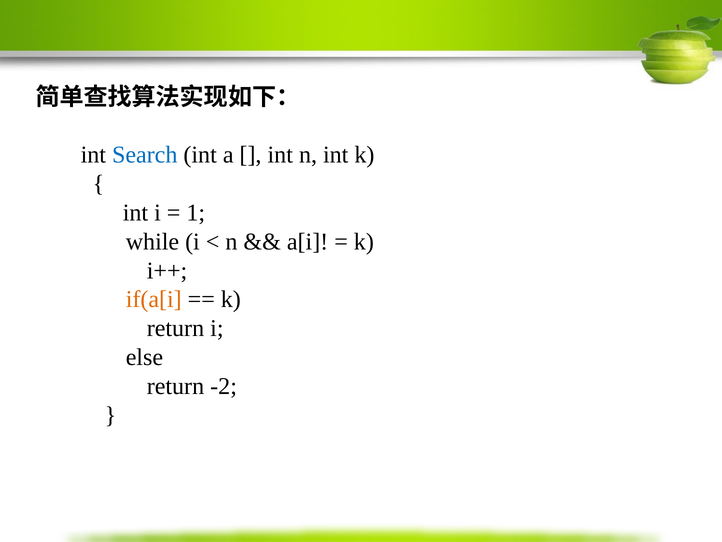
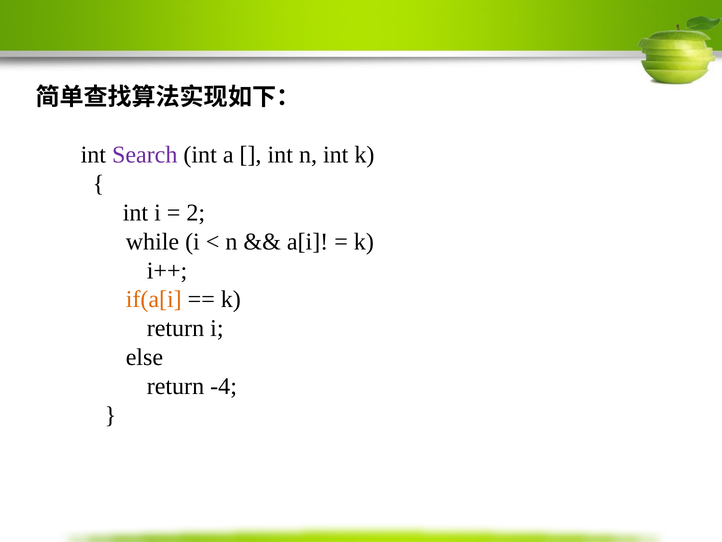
Search colour: blue -> purple (145, 155)
1: 1 -> 2 (196, 213)
-2: -2 -> -4 (224, 386)
